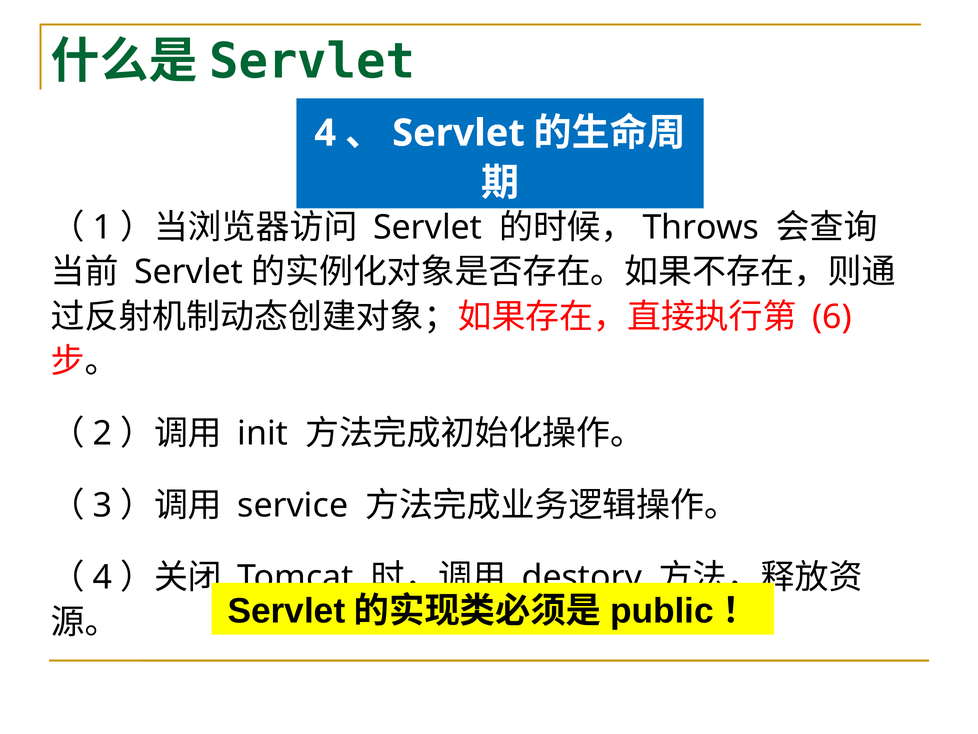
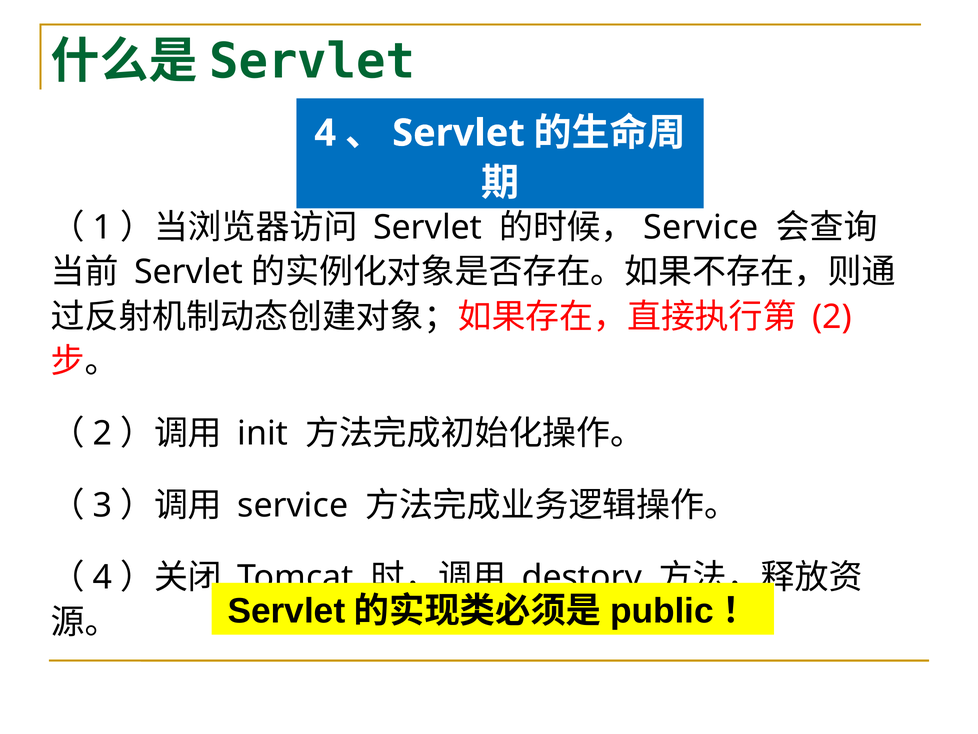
Throws: Throws -> Service (701, 227)
6: 6 -> 2 (832, 317)
